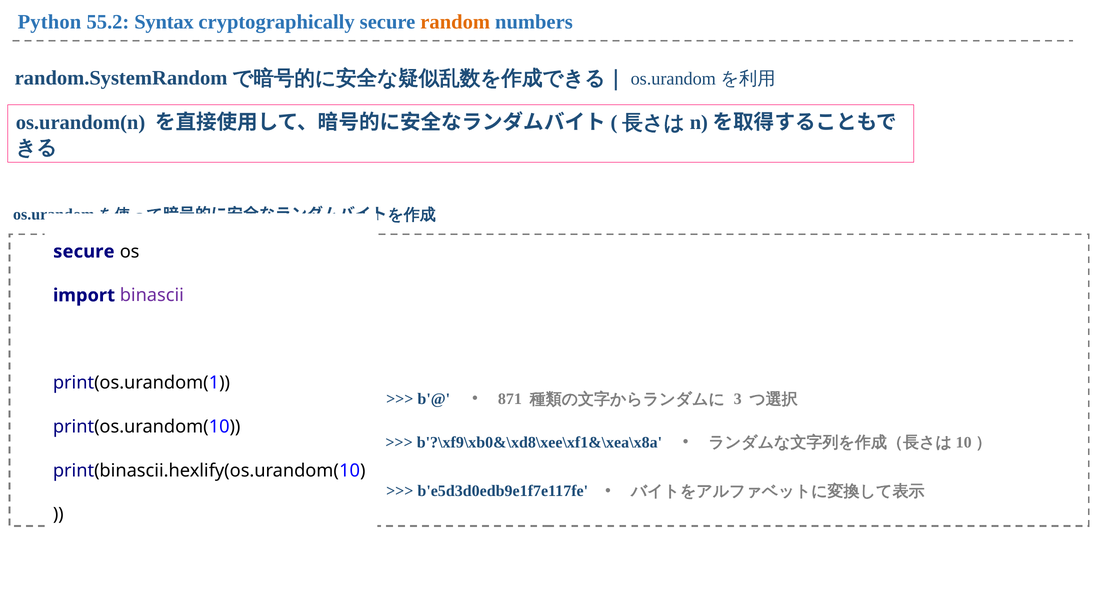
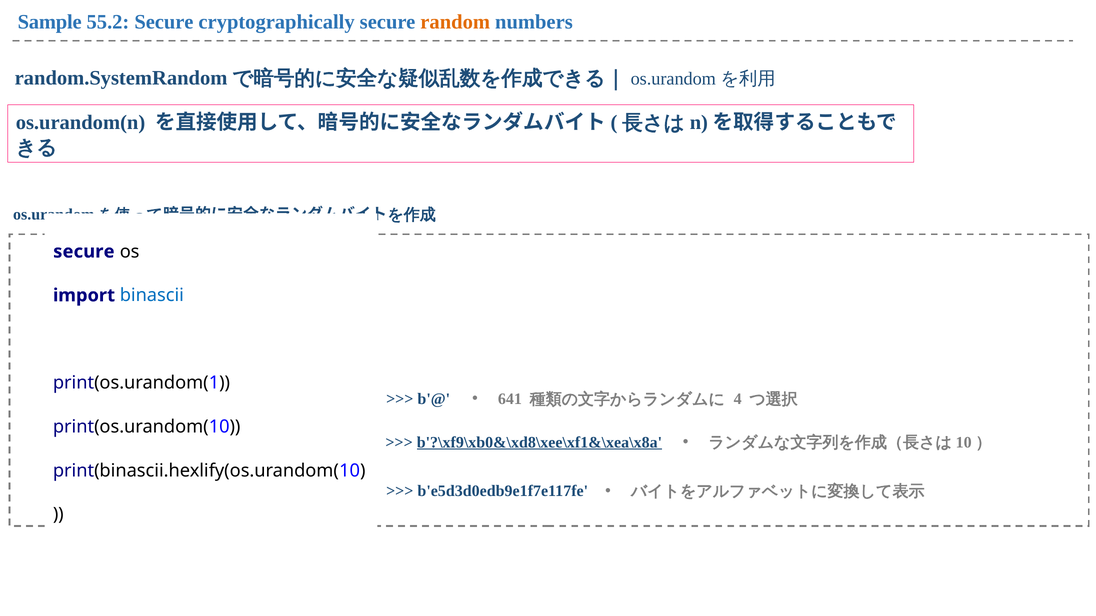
Python: Python -> Sample (50, 22)
55.2 Syntax: Syntax -> Secure (164, 22)
binascii colour: purple -> blue (152, 296)
871: 871 -> 641 (510, 399)
3: 3 -> 4 (738, 399)
b'?\xf9\xb0&\xd8\xee\xf1&\xea\x8a underline: none -> present (539, 443)
